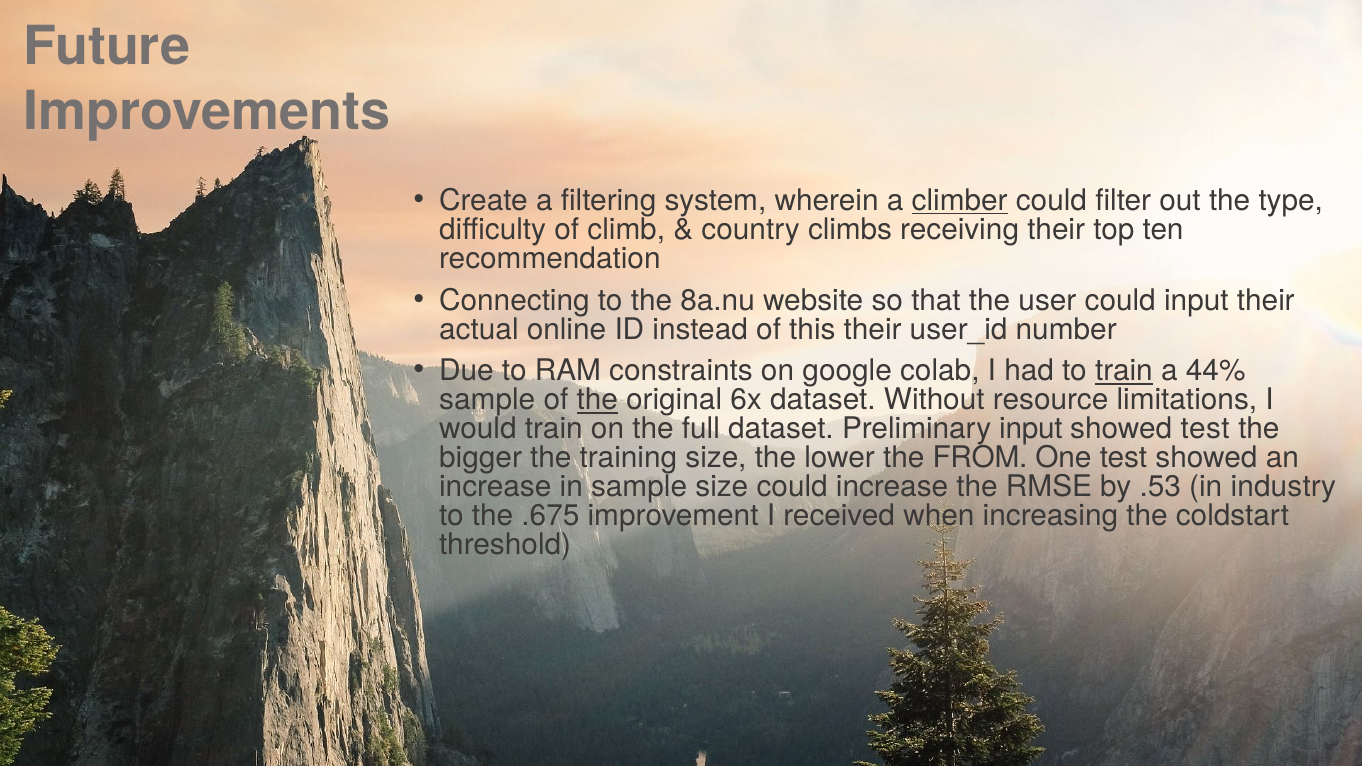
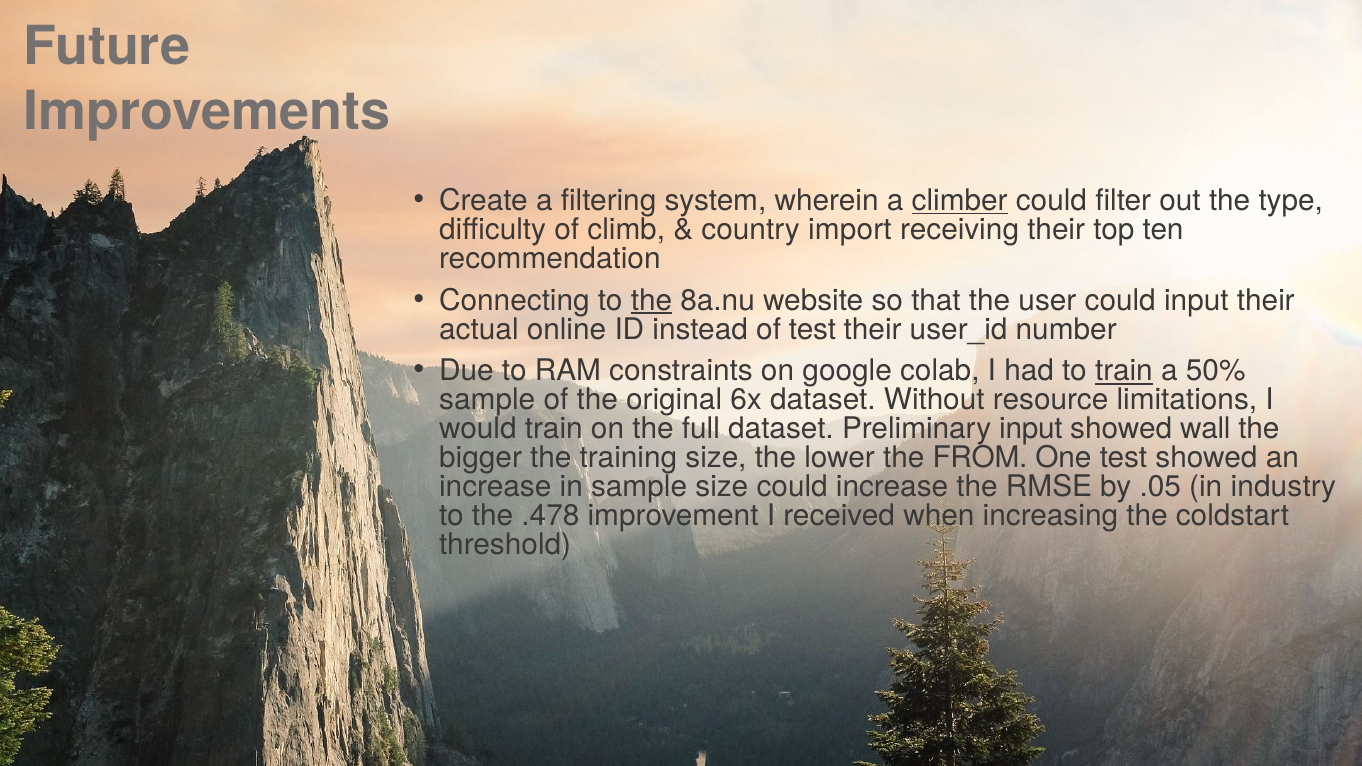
climbs: climbs -> import (850, 230)
the underline: none -> present (651, 300)
of this: this -> test (813, 329)
44%: 44% -> 50% (1216, 371)
the underline: present -> none (597, 400)
showed test: test -> wall (1205, 429)
.53: .53 -> .05 (1160, 487)
.675: .675 -> .478 (550, 516)
